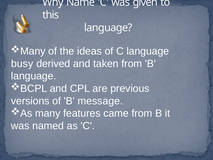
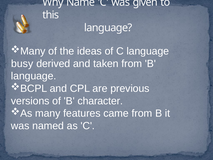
message: message -> character (100, 101)
